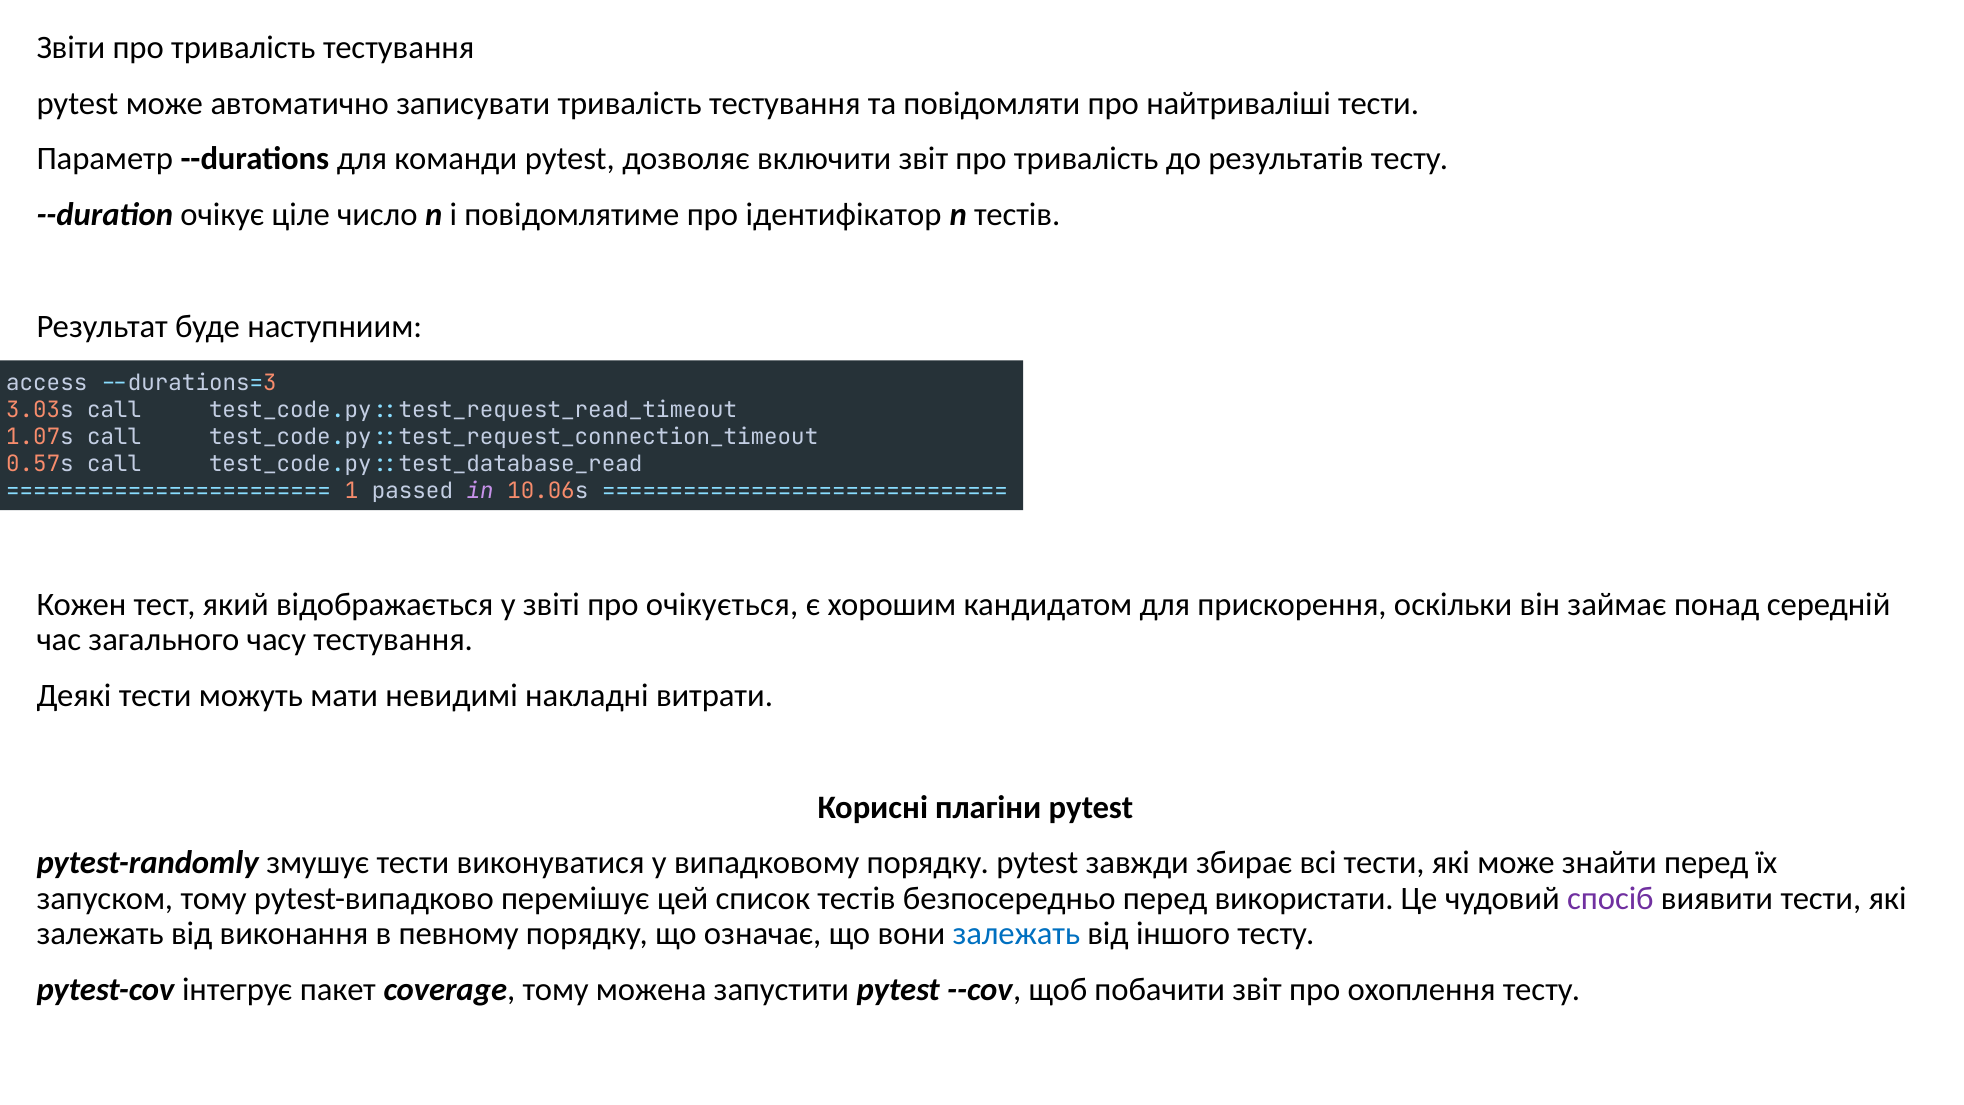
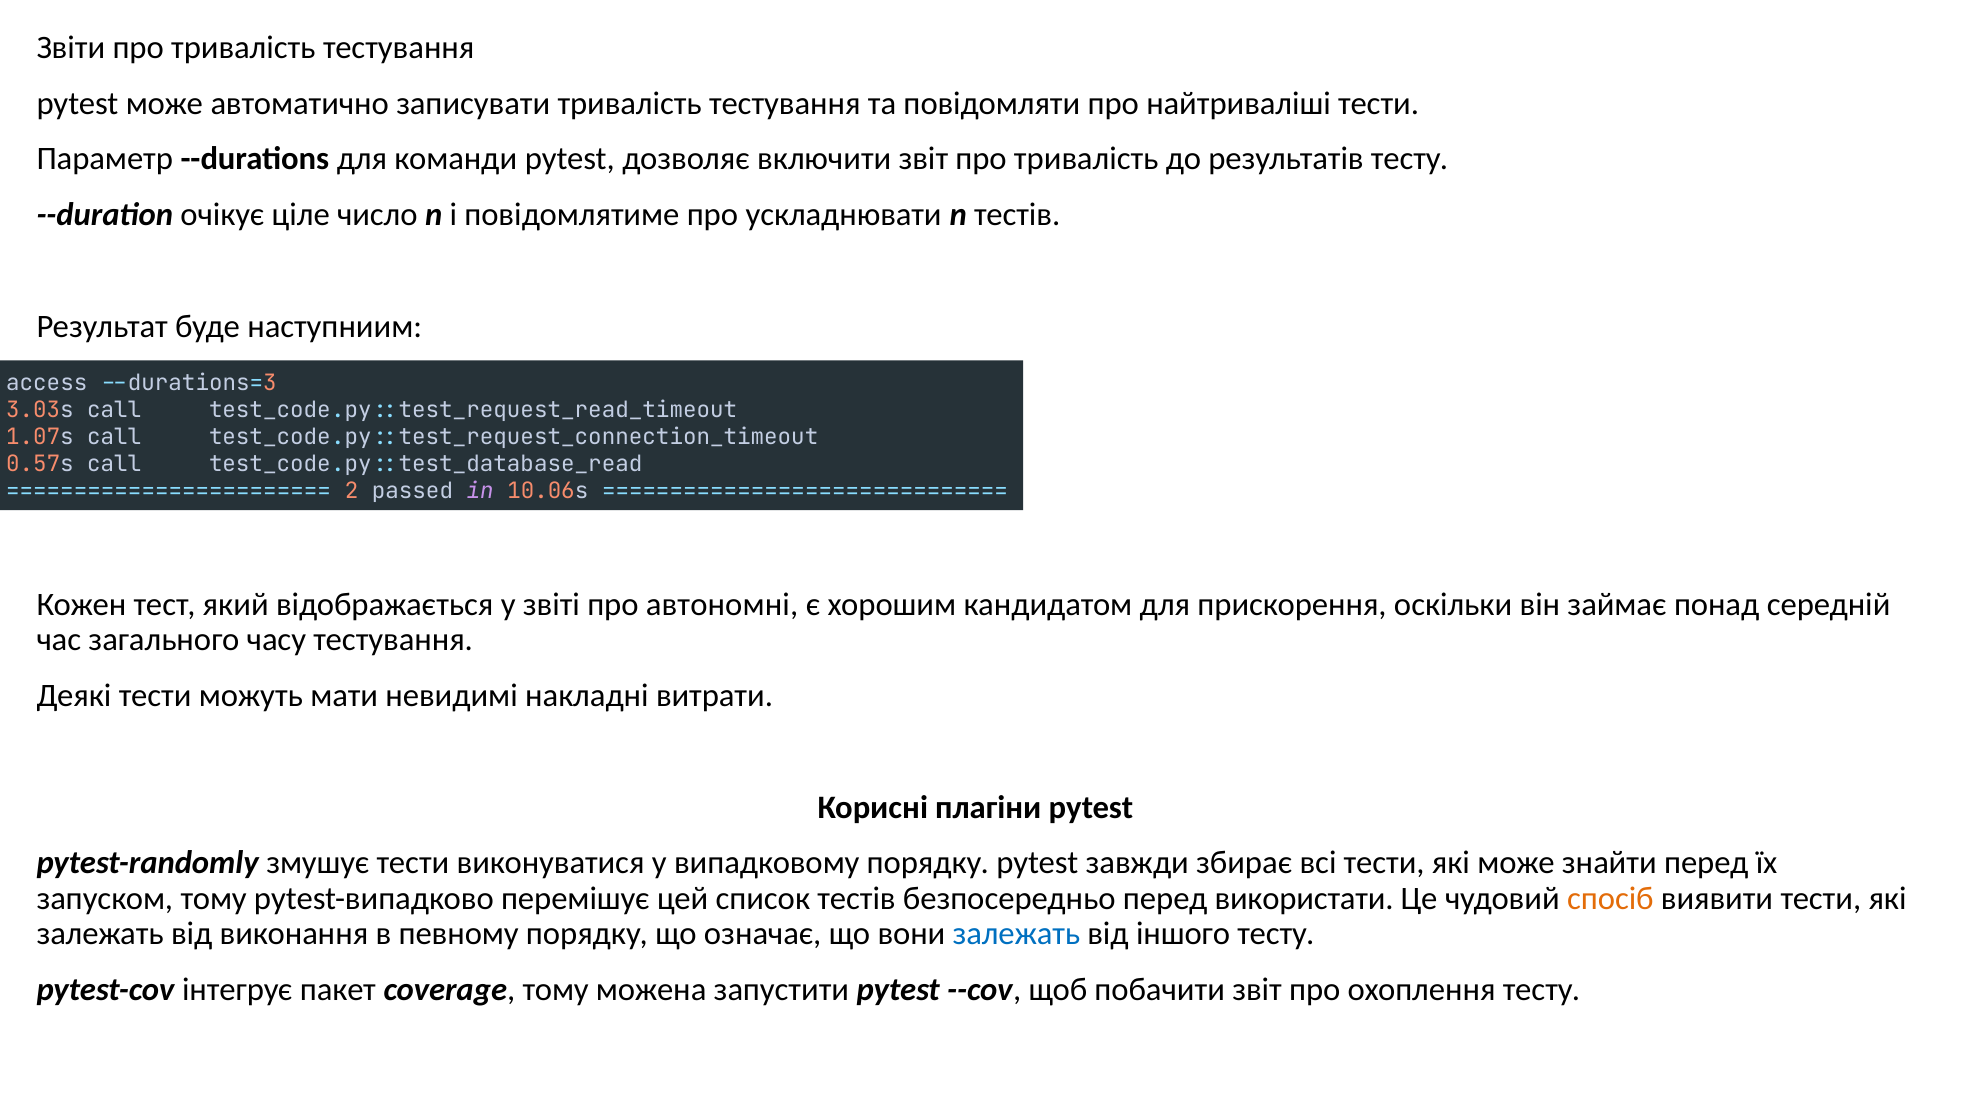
ідентифікатор: ідентифікатор -> ускладнювати (844, 215)
1: 1 -> 2 (352, 491)
очікується: очікується -> автономні (722, 605)
спосіб colour: purple -> orange (1610, 898)
